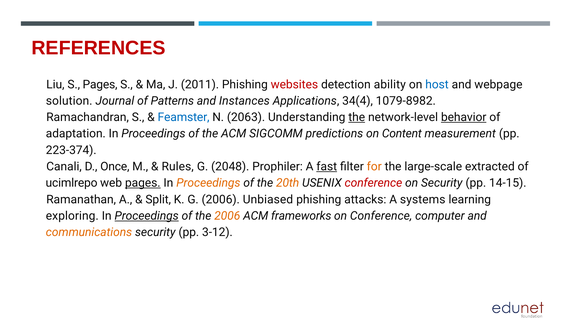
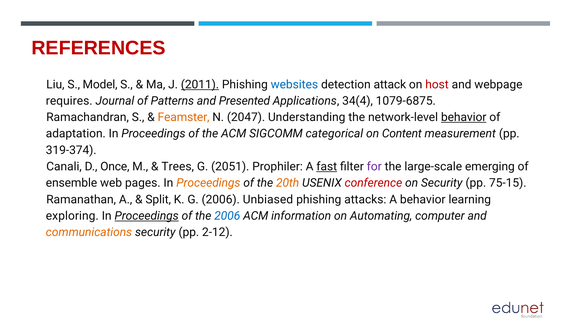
S Pages: Pages -> Model (100, 84)
2011 underline: none -> present (200, 84)
websites colour: red -> blue (294, 84)
ability: ability -> attack (390, 84)
host colour: blue -> red (437, 84)
solution: solution -> requires (69, 101)
Instances: Instances -> Presented (244, 101)
1079-8982: 1079-8982 -> 1079-6875 (406, 101)
Feamster colour: blue -> orange (184, 117)
2063: 2063 -> 2047 (246, 117)
the underline: present -> none (357, 117)
predictions: predictions -> categorical (334, 134)
223-374: 223-374 -> 319-374 (71, 150)
Rules: Rules -> Trees (178, 167)
2048: 2048 -> 2051 (230, 167)
for colour: orange -> purple (374, 167)
extracted: extracted -> emerging (490, 167)
ucimlrepo: ucimlrepo -> ensemble (72, 183)
pages underline: present -> none (143, 183)
14-15: 14-15 -> 75-15 (508, 183)
A systems: systems -> behavior (423, 200)
2006 colour: orange -> blue (227, 216)
frameworks: frameworks -> information (301, 216)
on Conference: Conference -> Automating (381, 216)
3-12: 3-12 -> 2-12 (217, 232)
